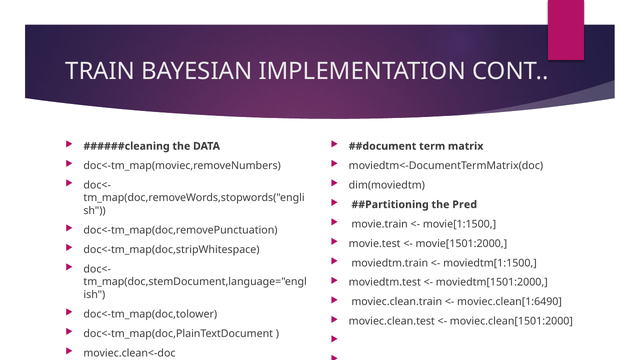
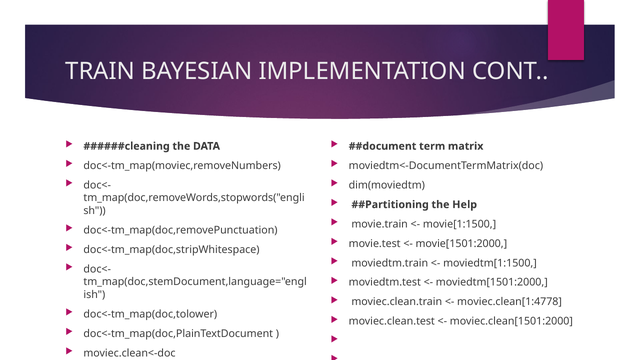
Pred: Pred -> Help (465, 205)
moviec.clean[1:6490: moviec.clean[1:6490 -> moviec.clean[1:4778 (510, 302)
